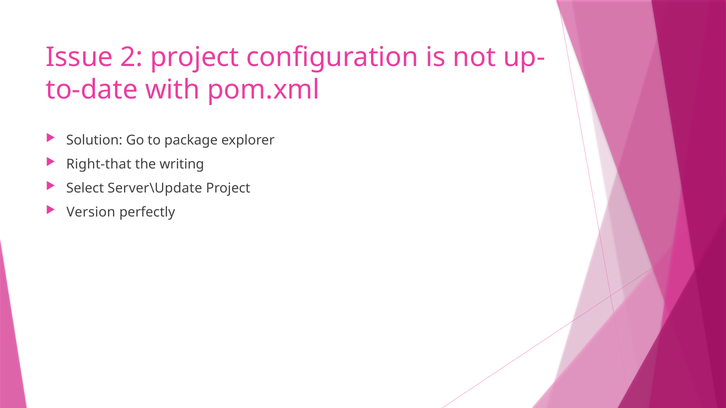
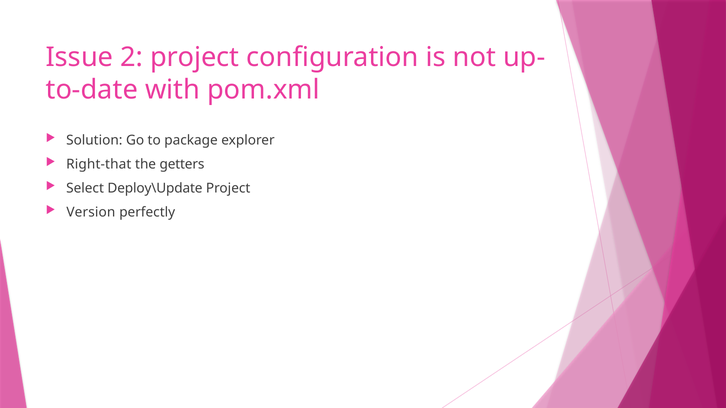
writing: writing -> getters (182, 164)
Server\Update: Server\Update -> Deploy\Update (155, 188)
